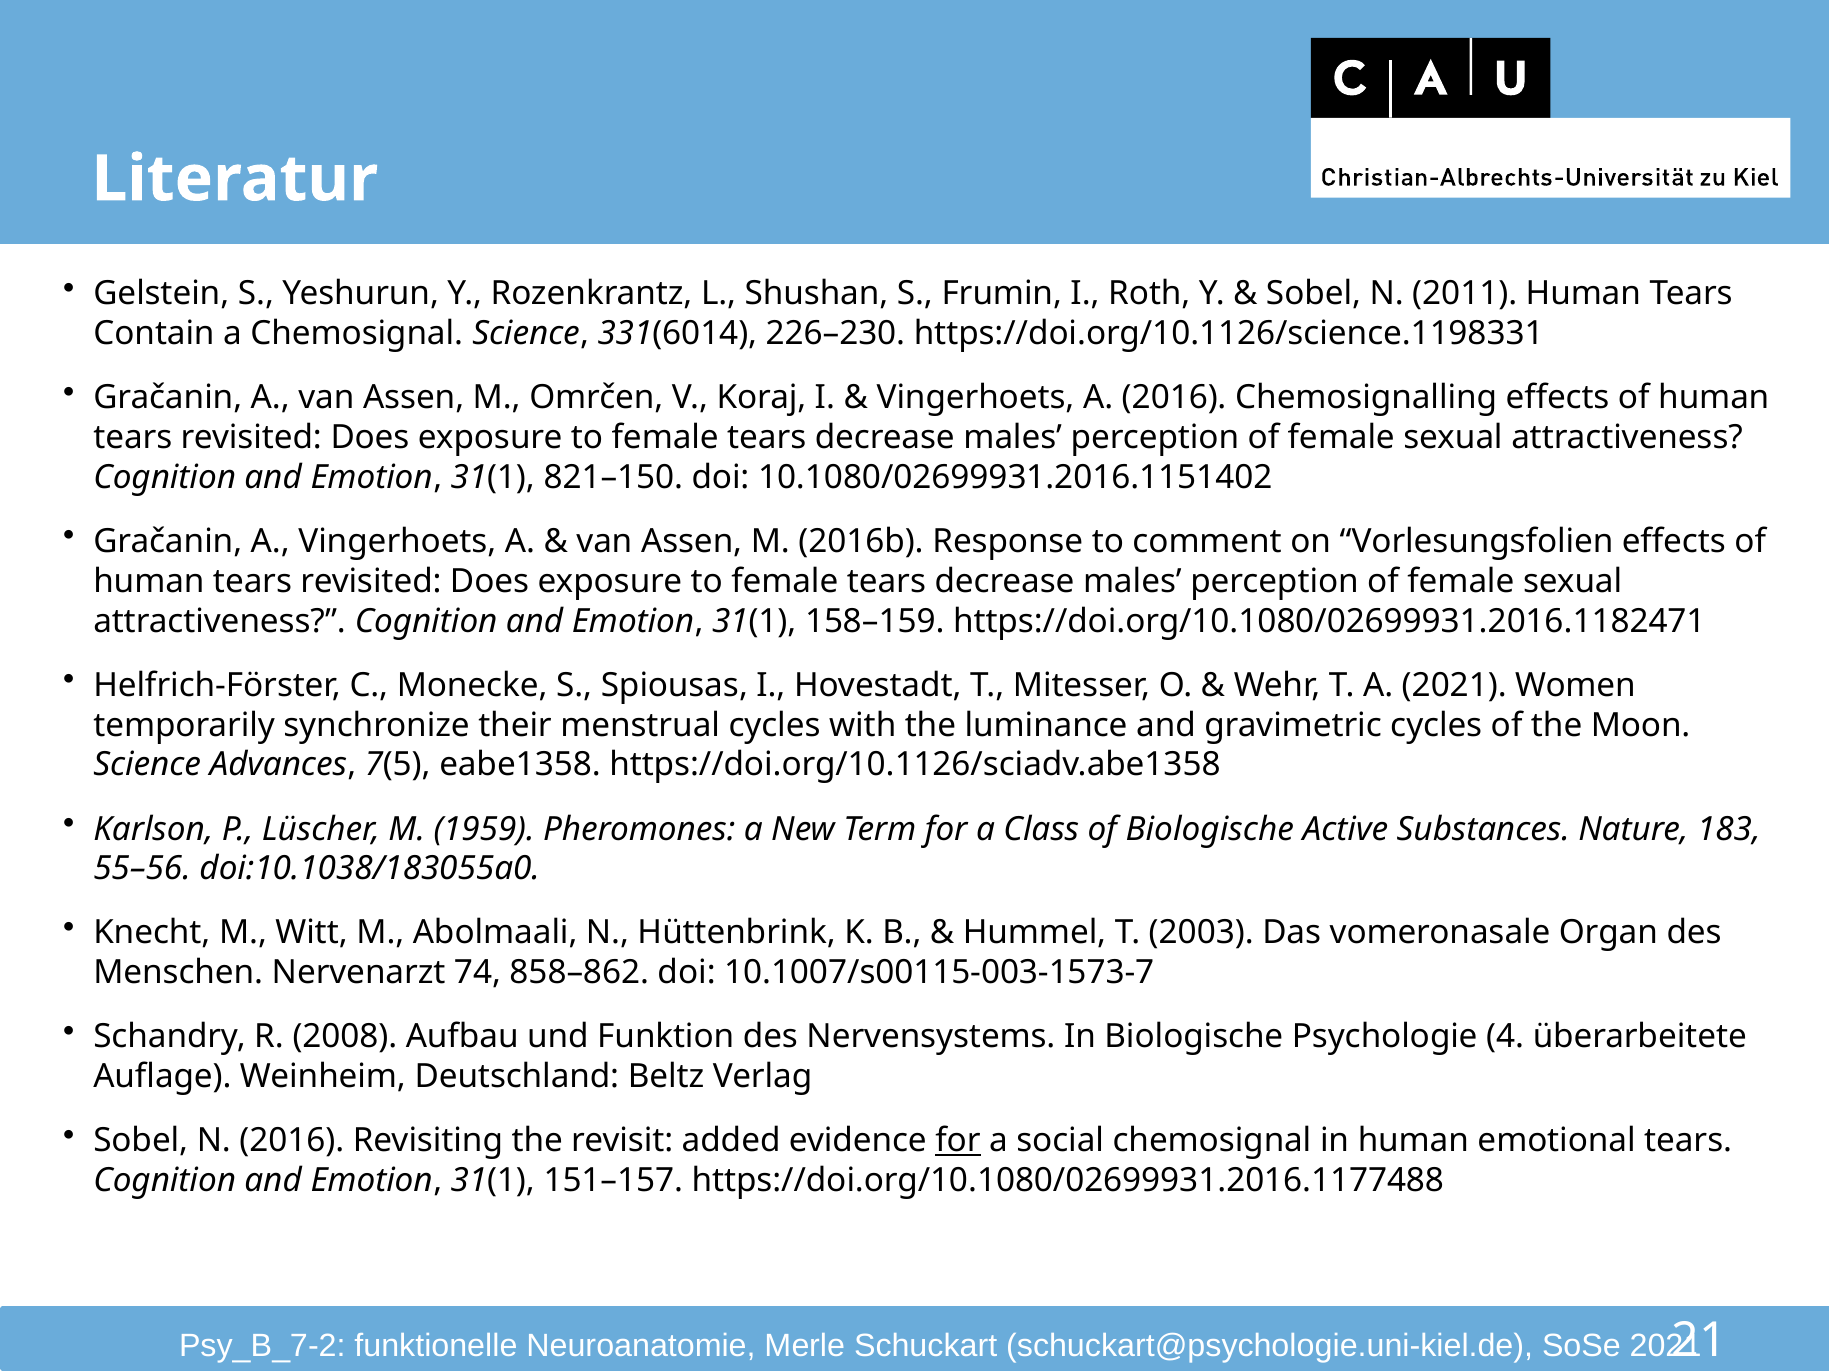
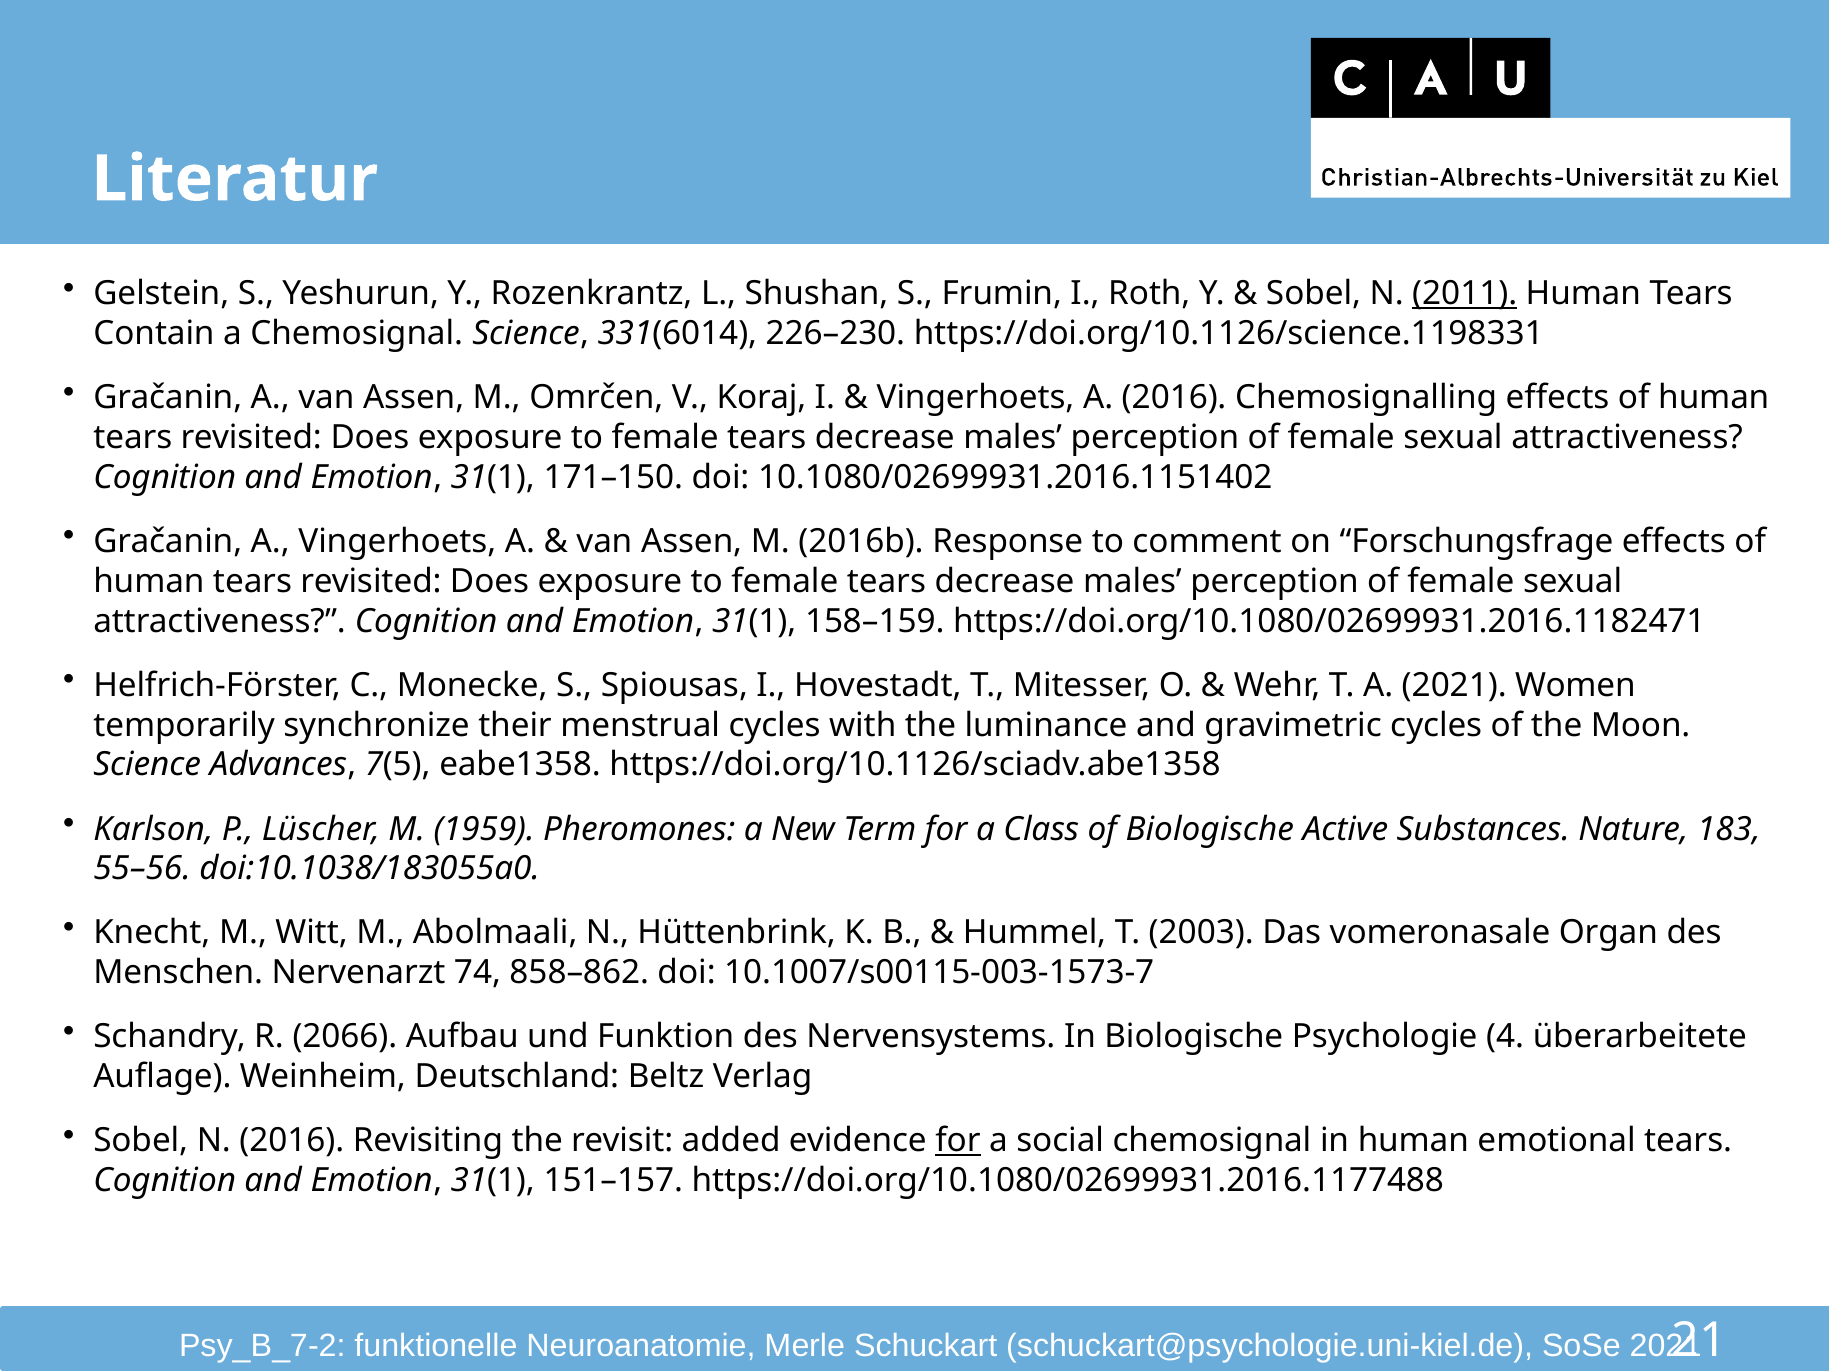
2011 underline: none -> present (1465, 294)
821–150: 821–150 -> 171–150 (613, 478)
Vorlesungsfolien: Vorlesungsfolien -> Forschungsfrage (1477, 542)
2008: 2008 -> 2066 (345, 1038)
